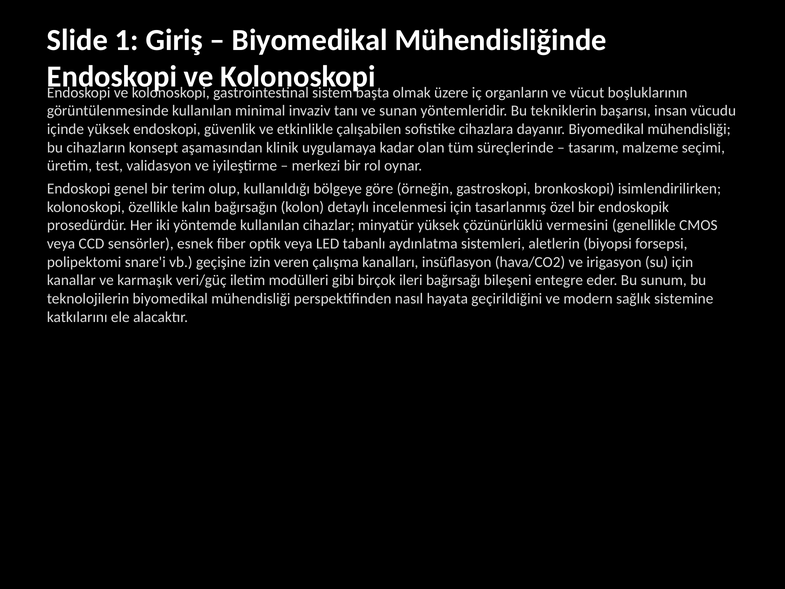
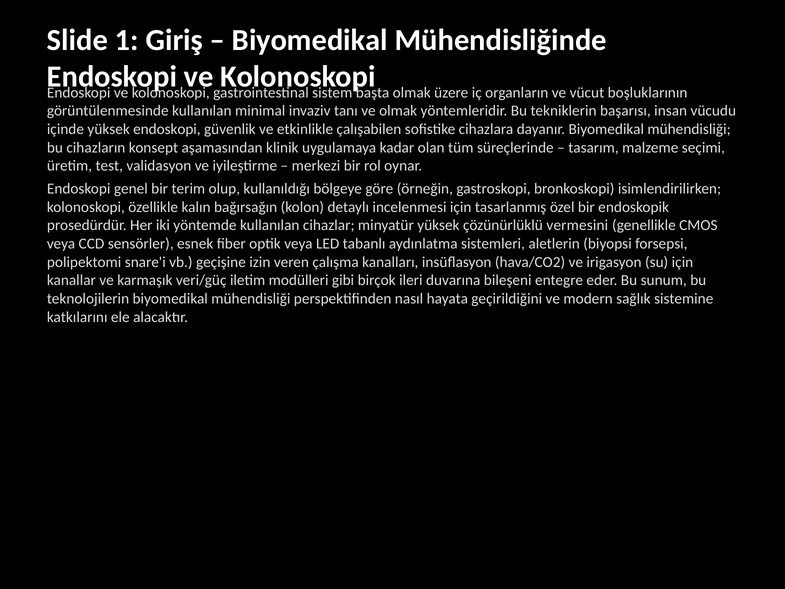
ve sunan: sunan -> olmak (398, 111)
bağırsağı: bağırsağı -> duvarına (453, 280)
